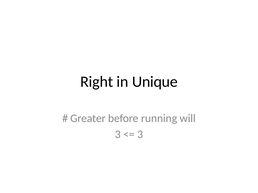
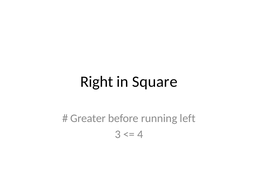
Unique: Unique -> Square (155, 82)
will: will -> left (188, 119)
3: 3 -> 4 (140, 135)
